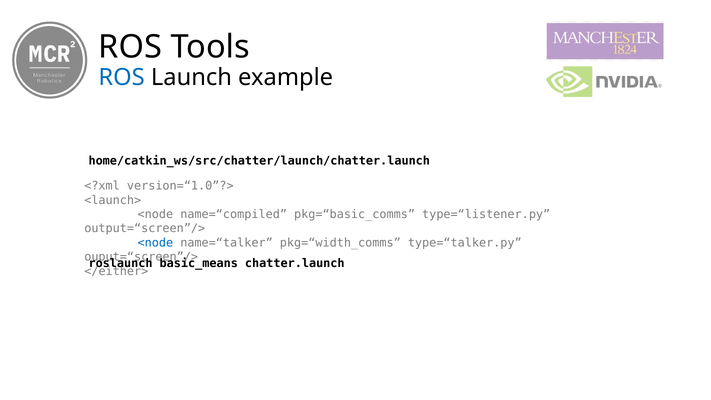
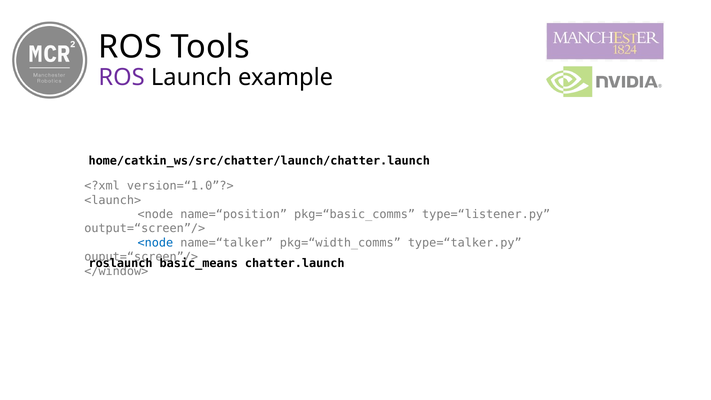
ROS colour: blue -> purple (122, 77)
name=“compiled: name=“compiled -> name=“position (234, 214)
</either>: </either> -> </window> (116, 271)
